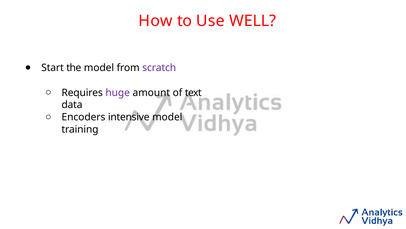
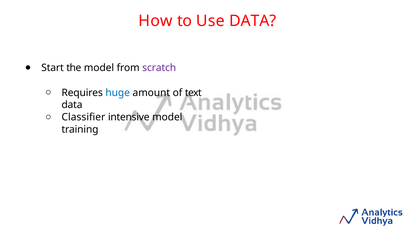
Use WELL: WELL -> DATA (253, 21)
huge colour: purple -> blue (118, 92)
Encoders: Encoders -> Classiﬁer (83, 117)
